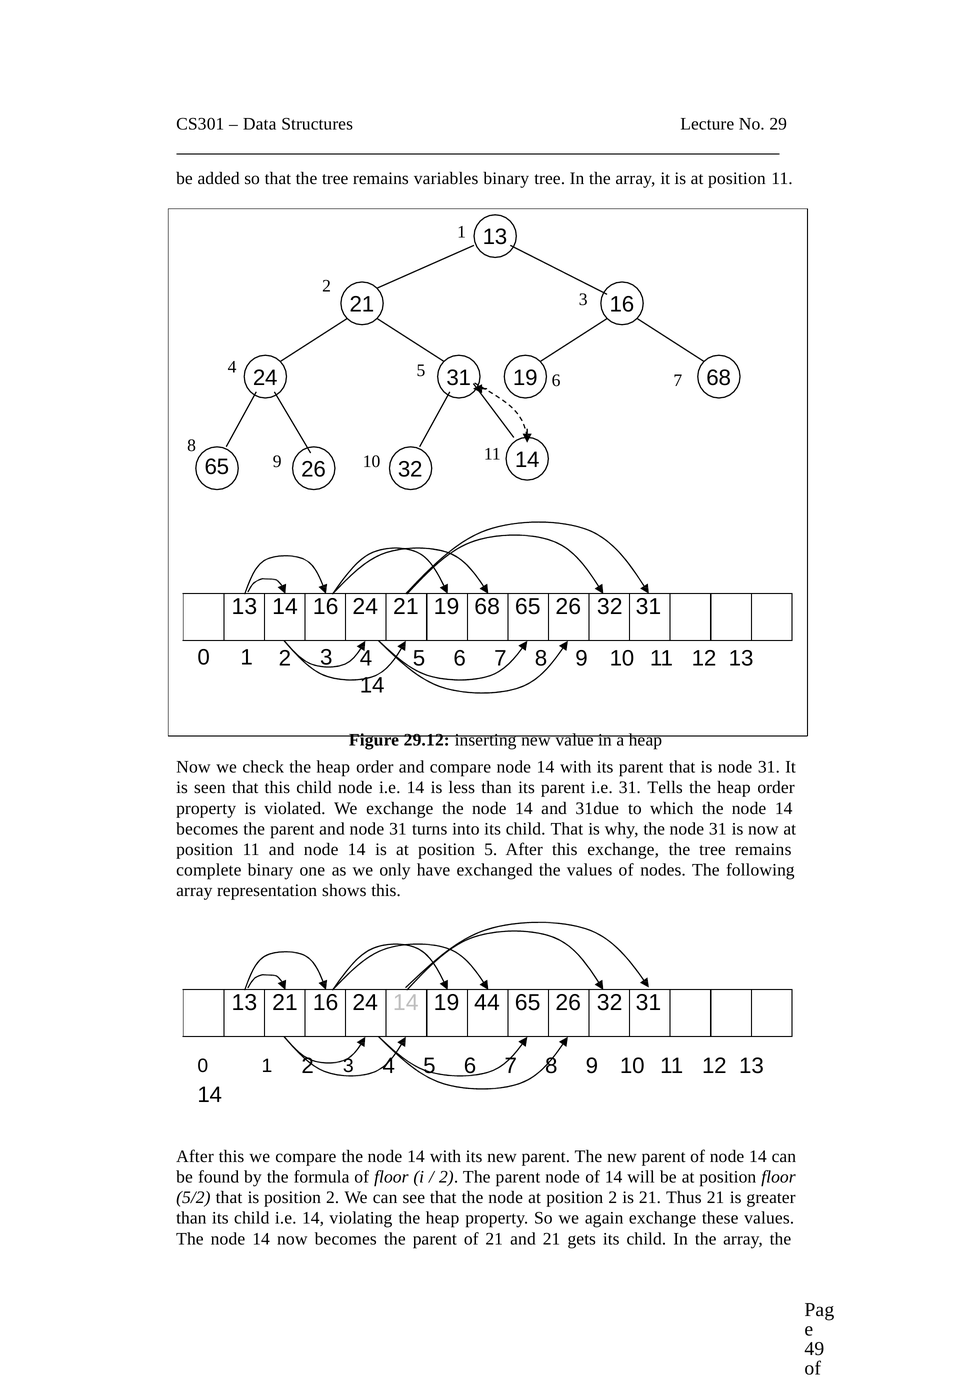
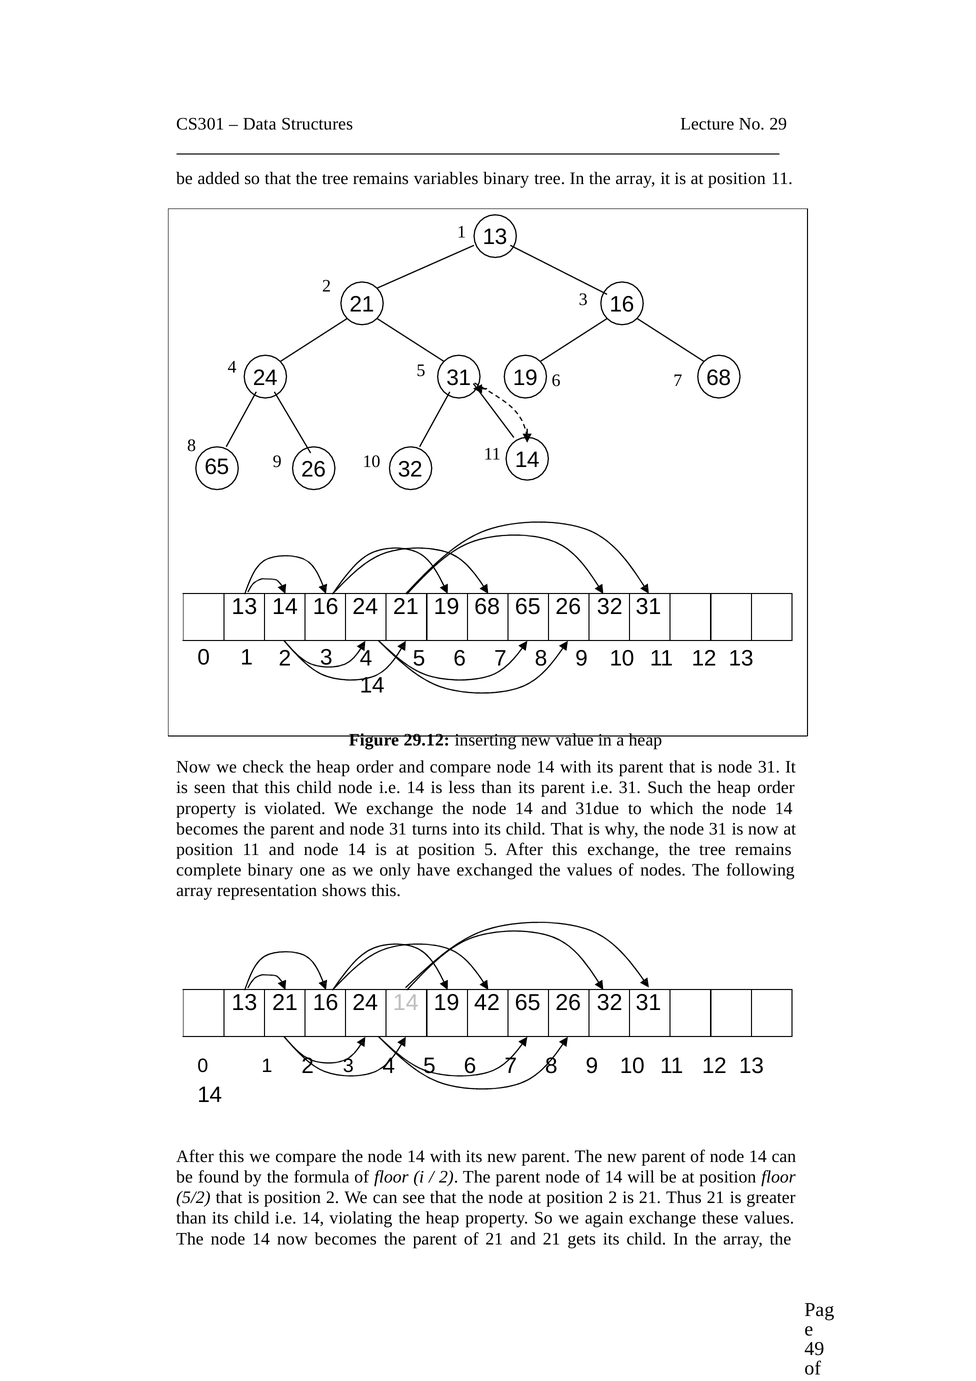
Tells: Tells -> Such (665, 788)
44: 44 -> 42 (487, 1003)
